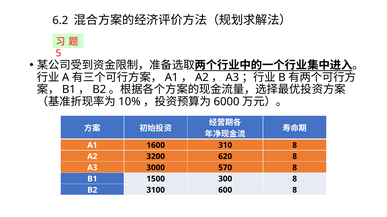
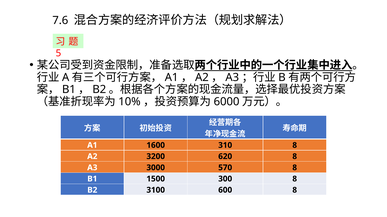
6.2: 6.2 -> 7.6 (60, 20)
